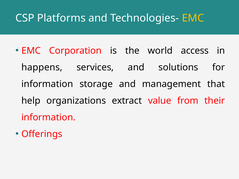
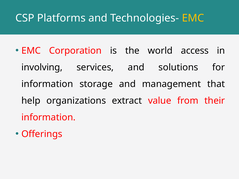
happens: happens -> involving (42, 68)
